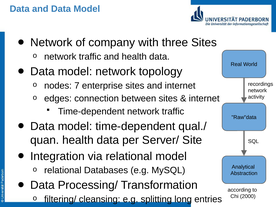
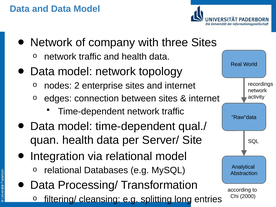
7: 7 -> 2 (77, 86)
